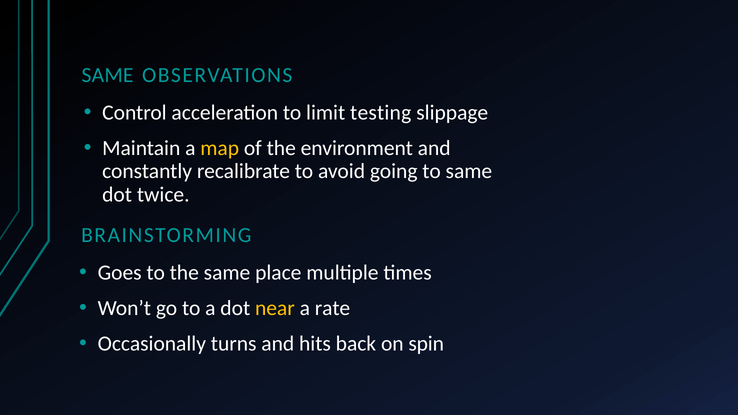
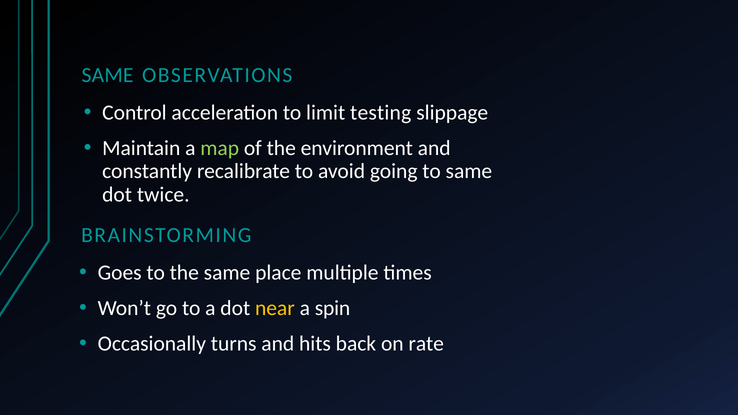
map colour: yellow -> light green (220, 148)
rate: rate -> spin (333, 308)
spin: spin -> rate (426, 344)
